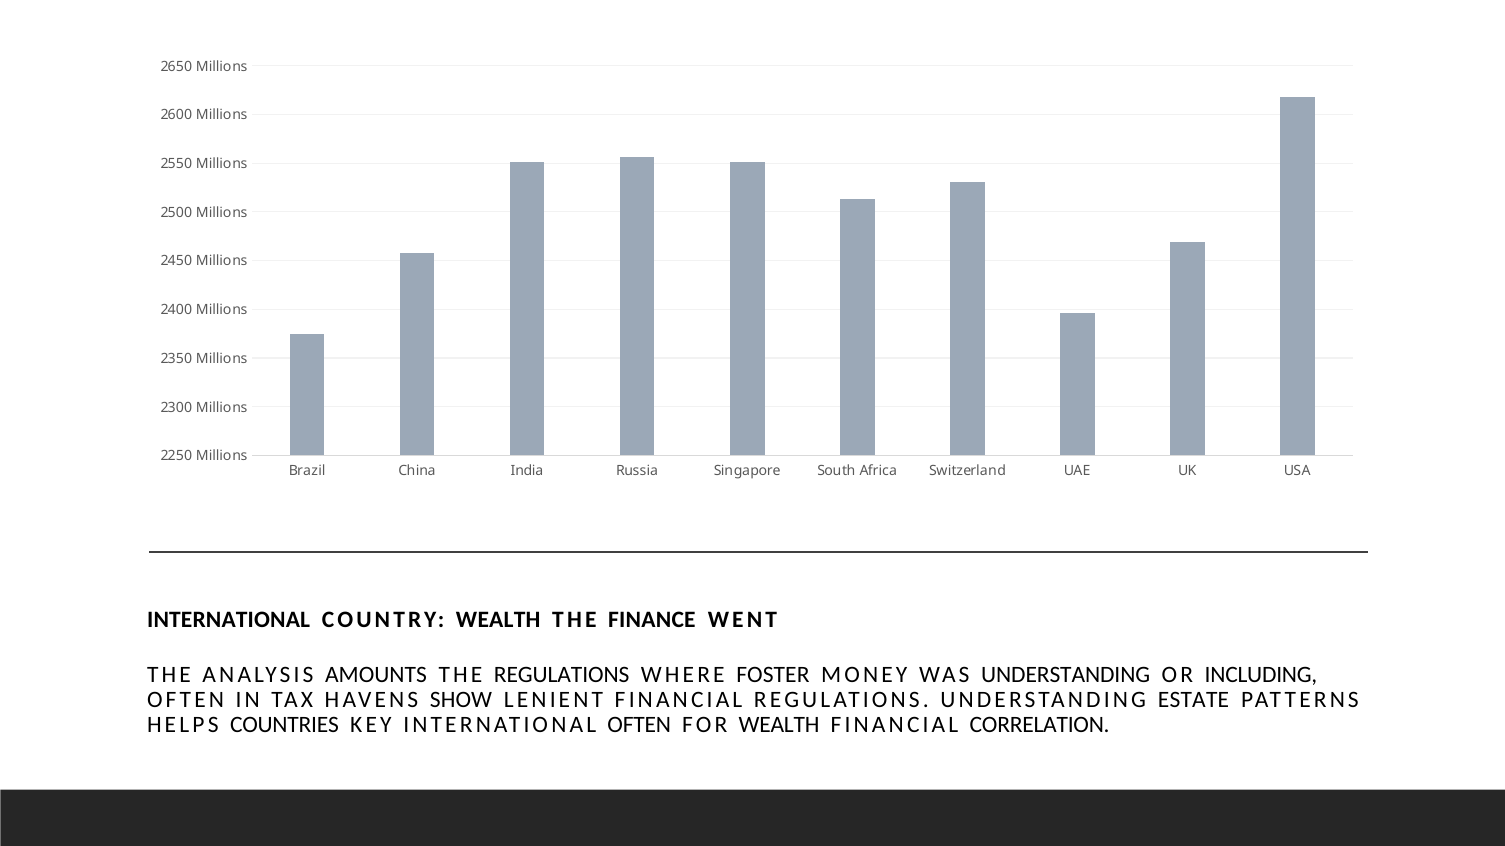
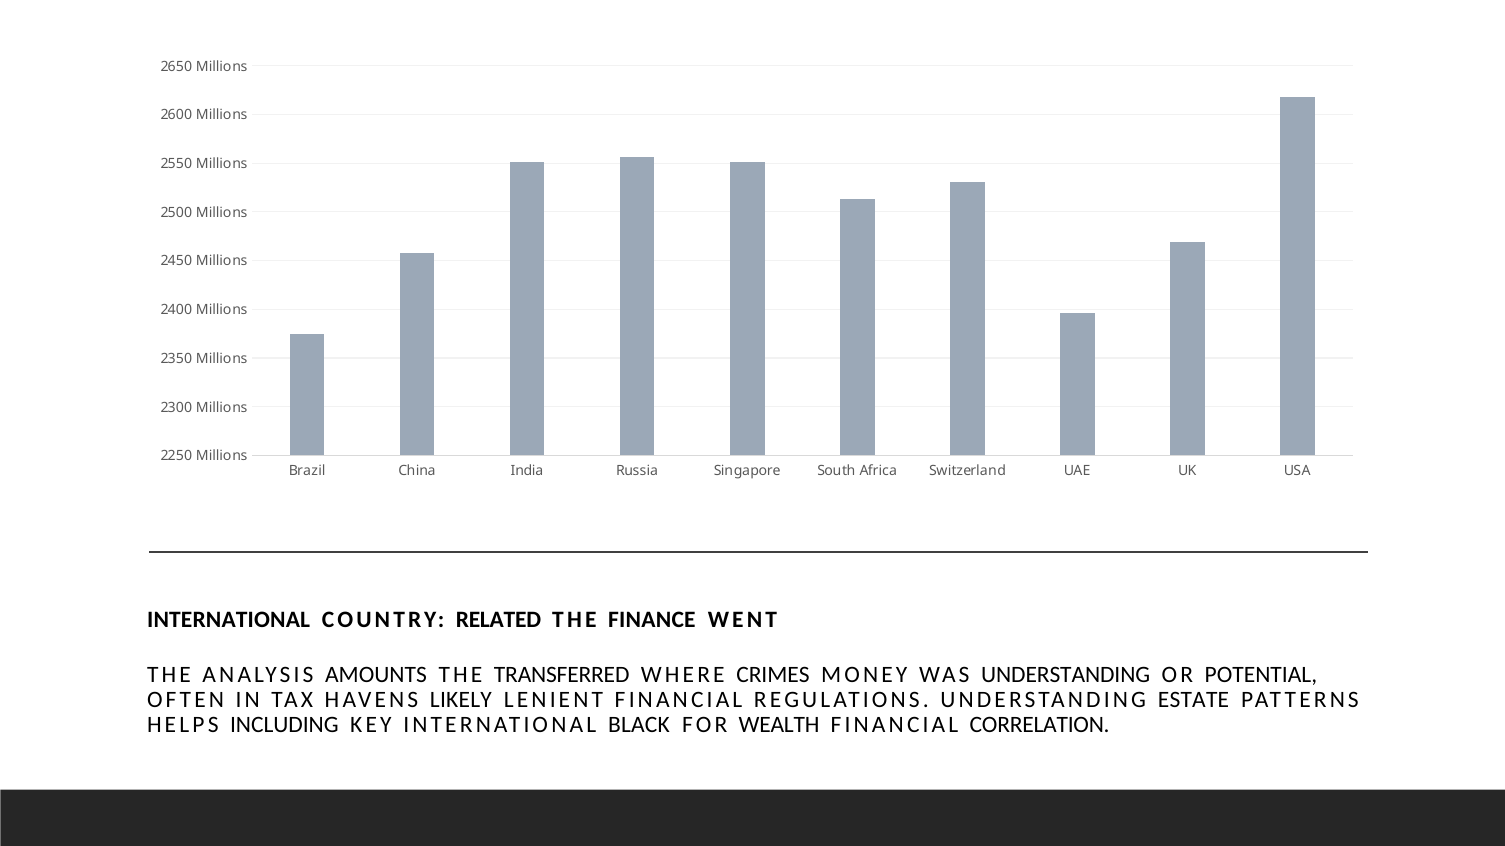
COUNTRY WEALTH: WEALTH -> RELATED (498, 620)
THE REGULATIONS: REGULATIONS -> TRANSFERRED (562, 676)
FOSTER: FOSTER -> CRIMES (773, 676)
INCLUDING: INCLUDING -> POTENTIAL (1261, 676)
SHOW: SHOW -> LIKELY (461, 700)
COUNTRIES: COUNTRIES -> INCLUDING (284, 725)
INTERNATIONAL OFTEN: OFTEN -> BLACK (639, 725)
